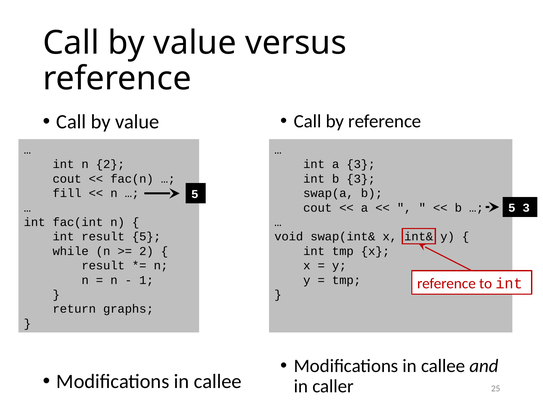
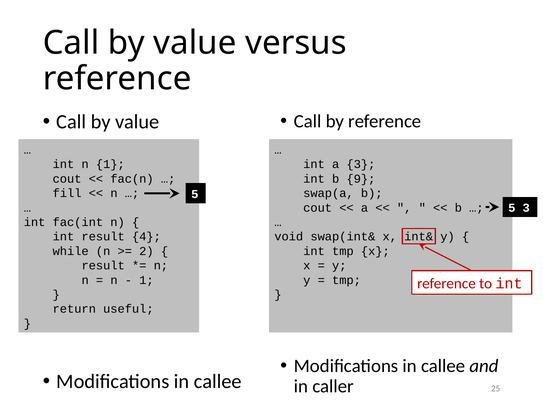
n 2: 2 -> 1 (110, 164)
b 3: 3 -> 9 (361, 179)
result 5: 5 -> 4 (146, 237)
graphs: graphs -> useful (128, 309)
